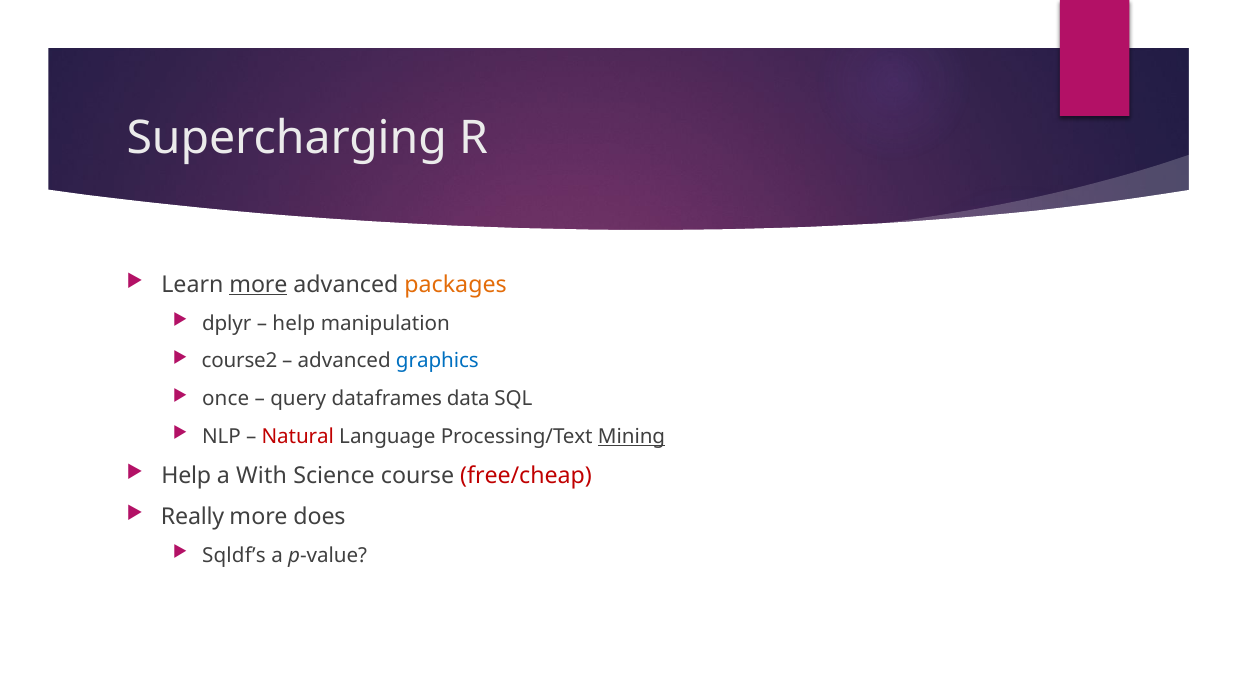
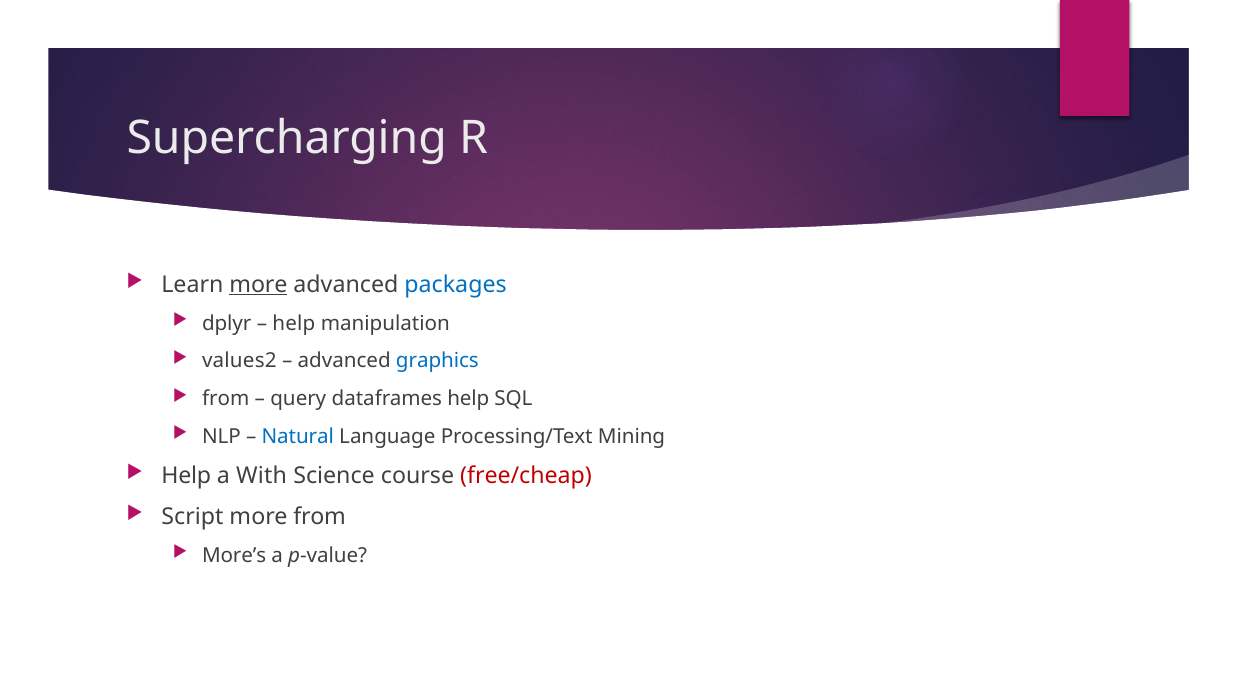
packages colour: orange -> blue (456, 285)
course2: course2 -> values2 (239, 361)
once: once -> from (226, 399)
dataframes data: data -> help (468, 399)
Natural colour: red -> blue (298, 437)
Mining underline: present -> none (632, 437)
Really: Really -> Script (192, 517)
more does: does -> from (320, 517)
Sqldf’s: Sqldf’s -> More’s (234, 556)
